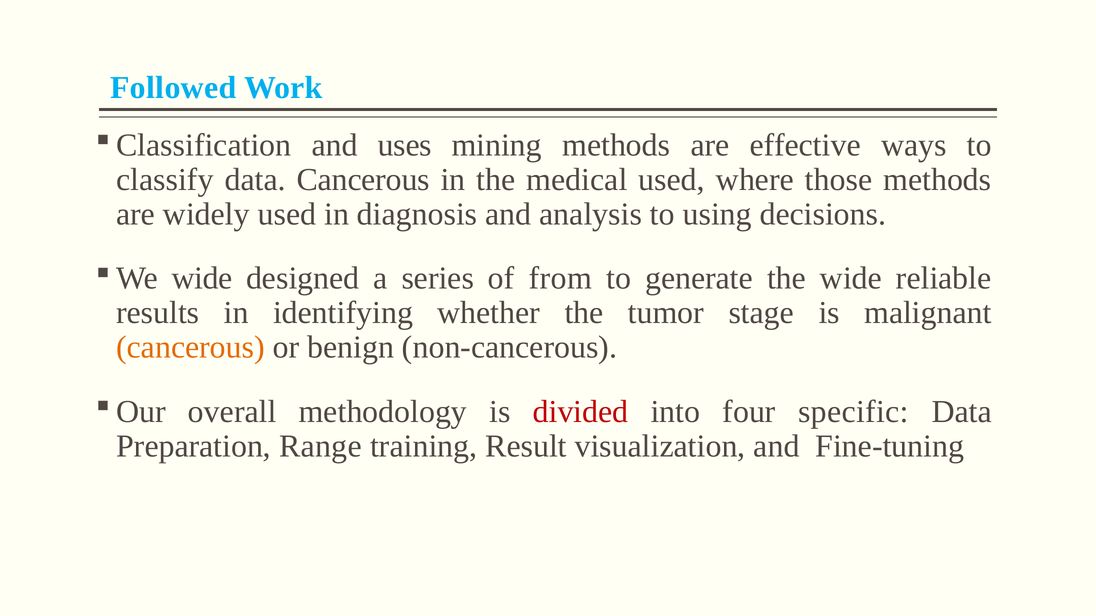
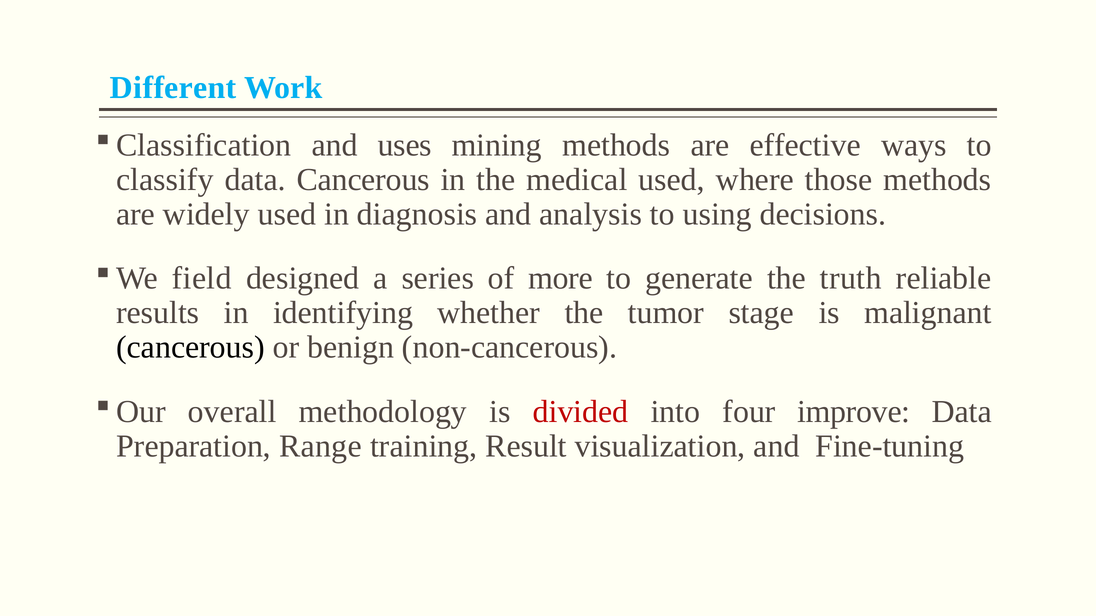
Followed: Followed -> Different (173, 88)
wide: wide -> field (202, 279)
from: from -> more (561, 279)
the wide: wide -> truth (851, 279)
cancerous colour: orange -> black (191, 348)
specific: specific -> improve (854, 412)
